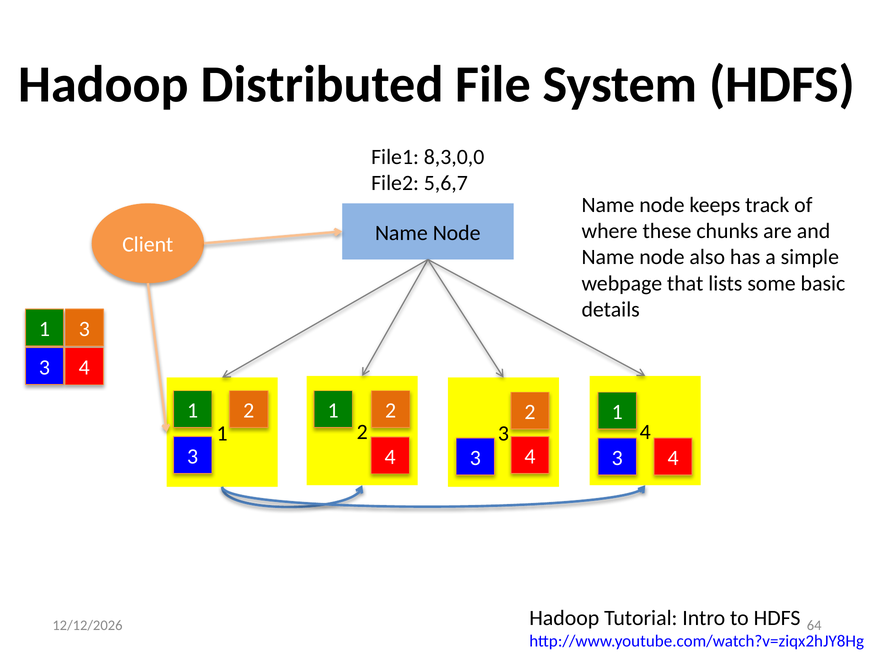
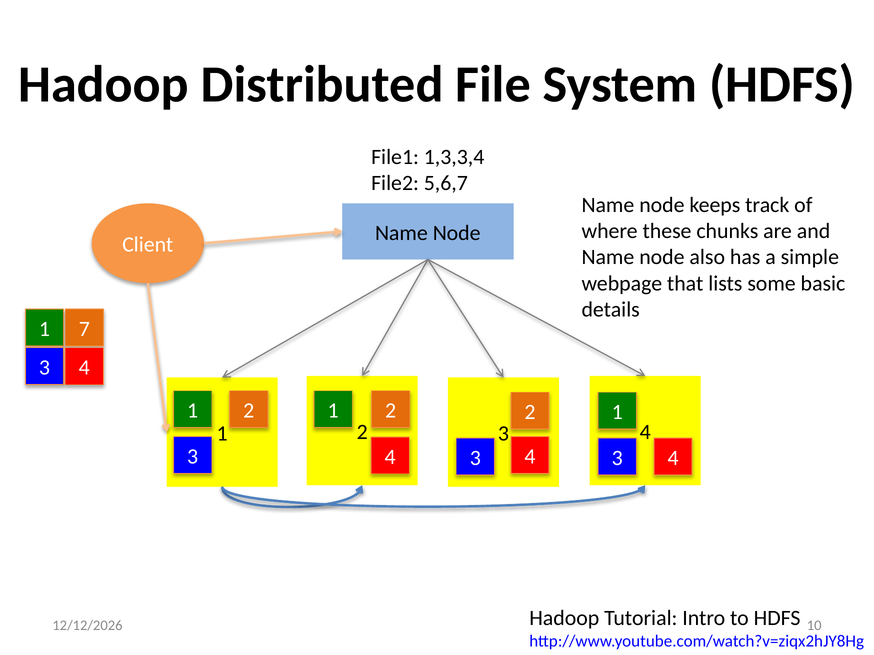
8,3,0,0: 8,3,0,0 -> 1,3,3,4 (454, 157)
3: 3 -> 7 (84, 329)
64: 64 -> 10 (814, 626)
